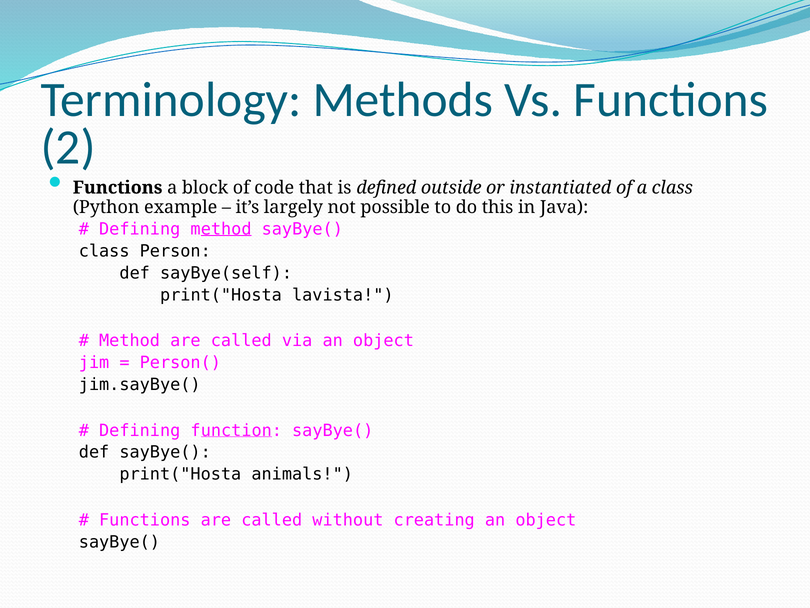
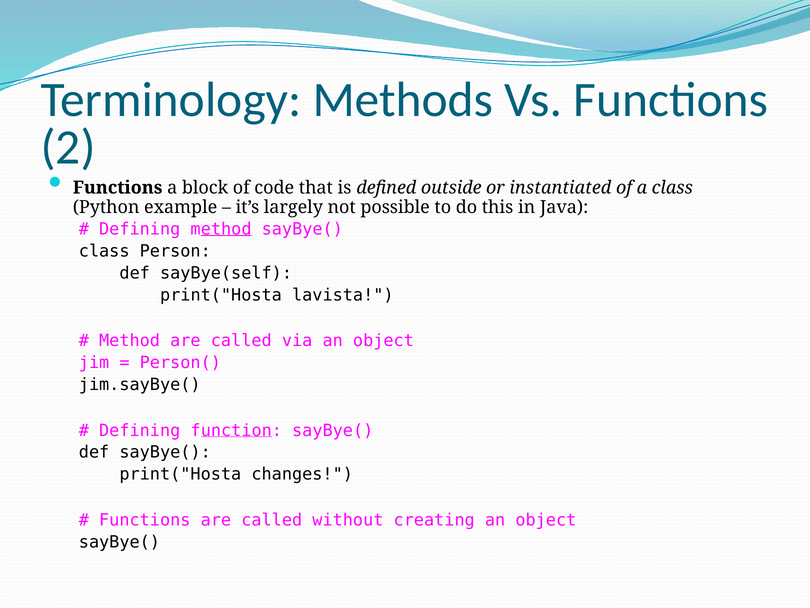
animals: animals -> changes (302, 474)
